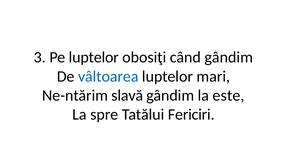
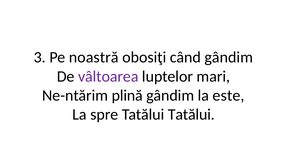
Pe luptelor: luptelor -> noastră (94, 57)
vâltoarea colour: blue -> purple (108, 77)
slavă: slavă -> plină (127, 96)
Tatălui Fericiri: Fericiri -> Tatălui (191, 115)
